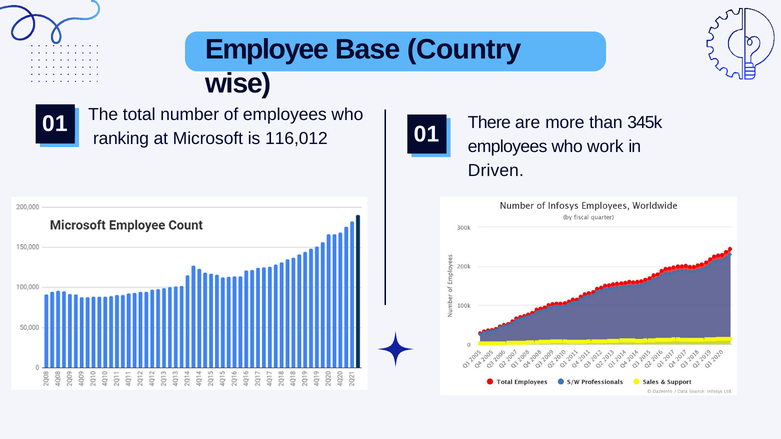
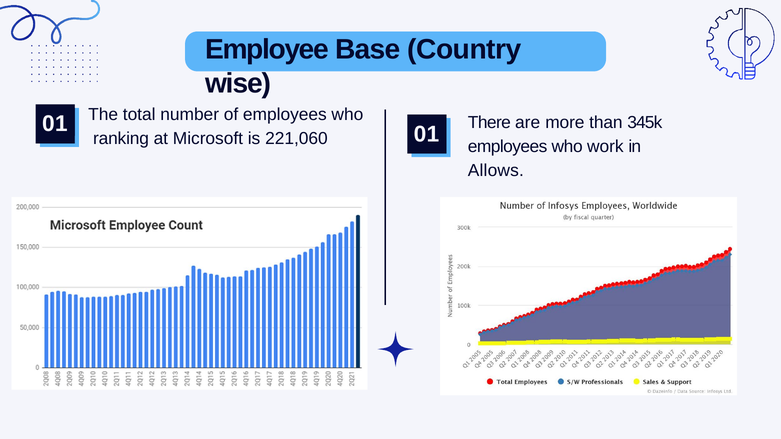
116,012: 116,012 -> 221,060 (296, 139)
Driven: Driven -> Allows (496, 170)
